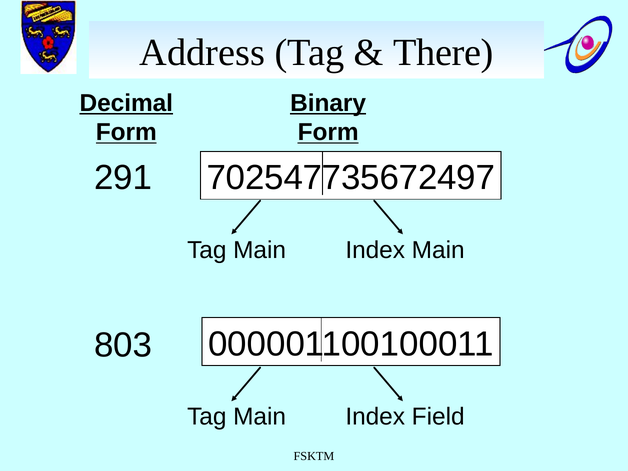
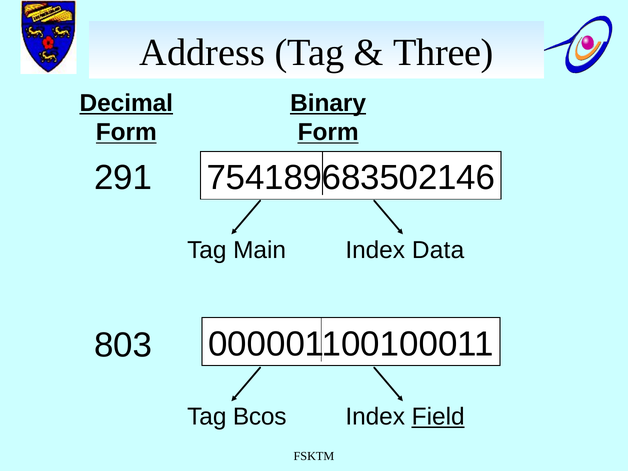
There: There -> Three (444, 52)
702547735672497: 702547735672497 -> 754189683502146 (351, 178)
Index Main: Main -> Data (438, 250)
Main: Main -> Bcos (260, 417)
Field underline: none -> present (438, 417)
